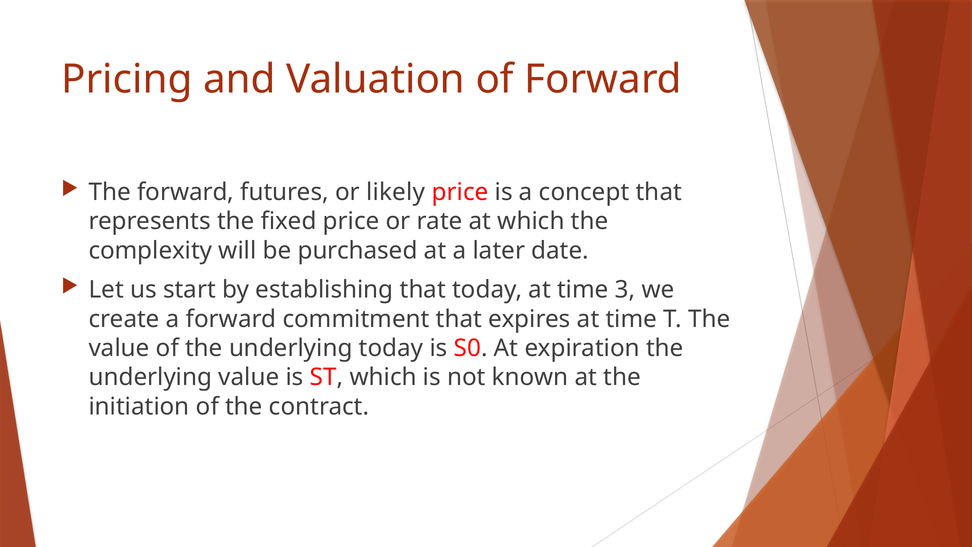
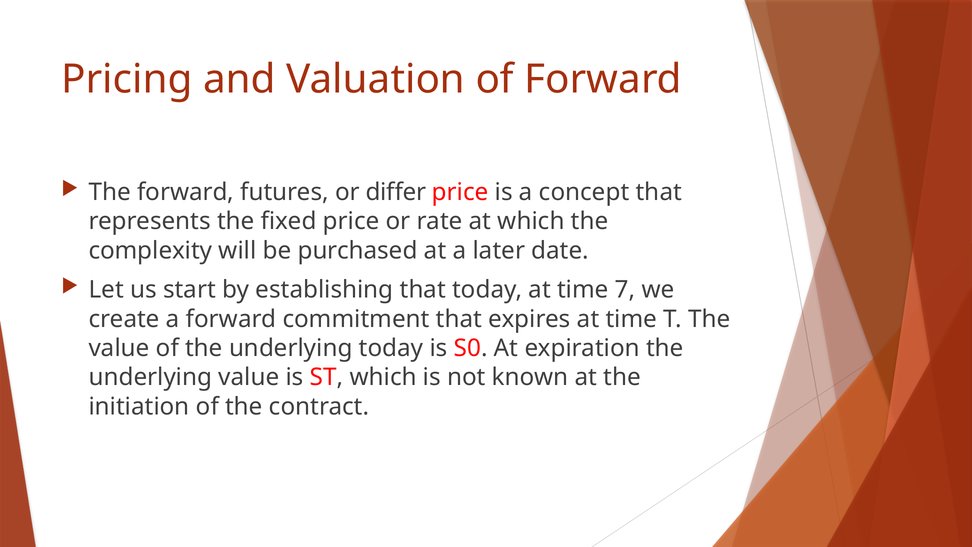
likely: likely -> differ (396, 192)
3: 3 -> 7 (625, 290)
